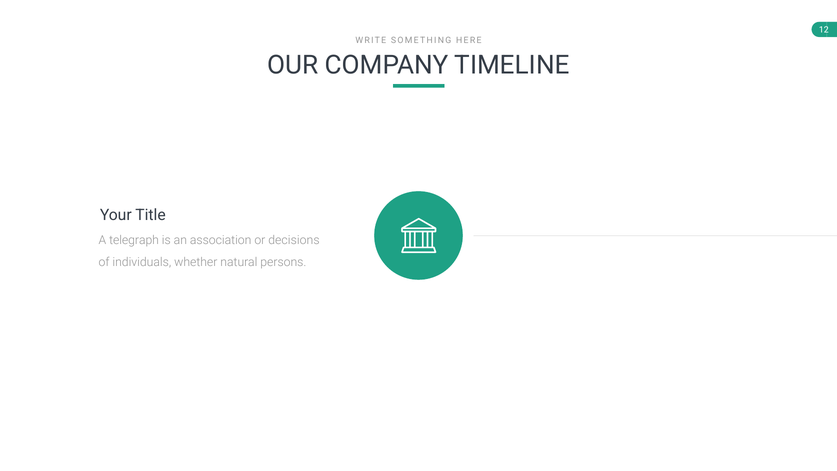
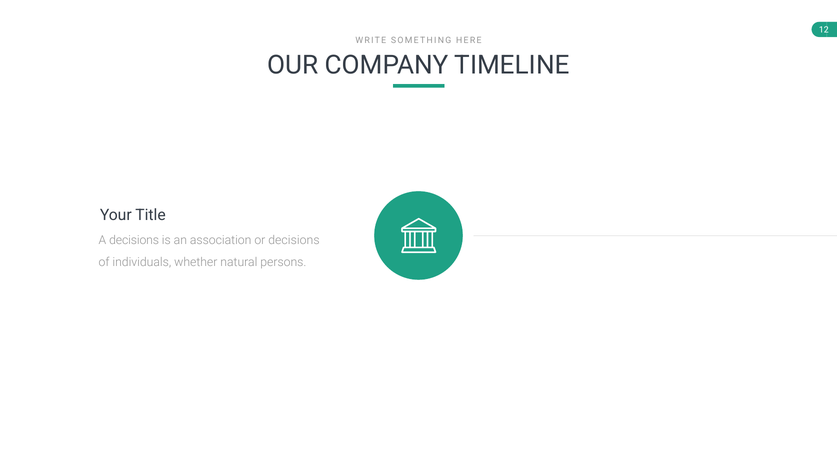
A telegraph: telegraph -> decisions (134, 240)
